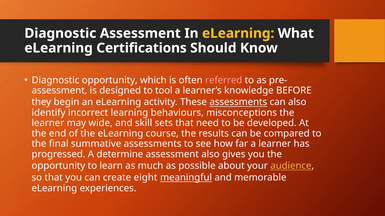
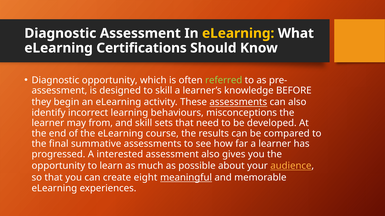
referred colour: pink -> light green (224, 80)
to tool: tool -> skill (164, 91)
wide: wide -> from (101, 123)
determine: determine -> interested (120, 155)
